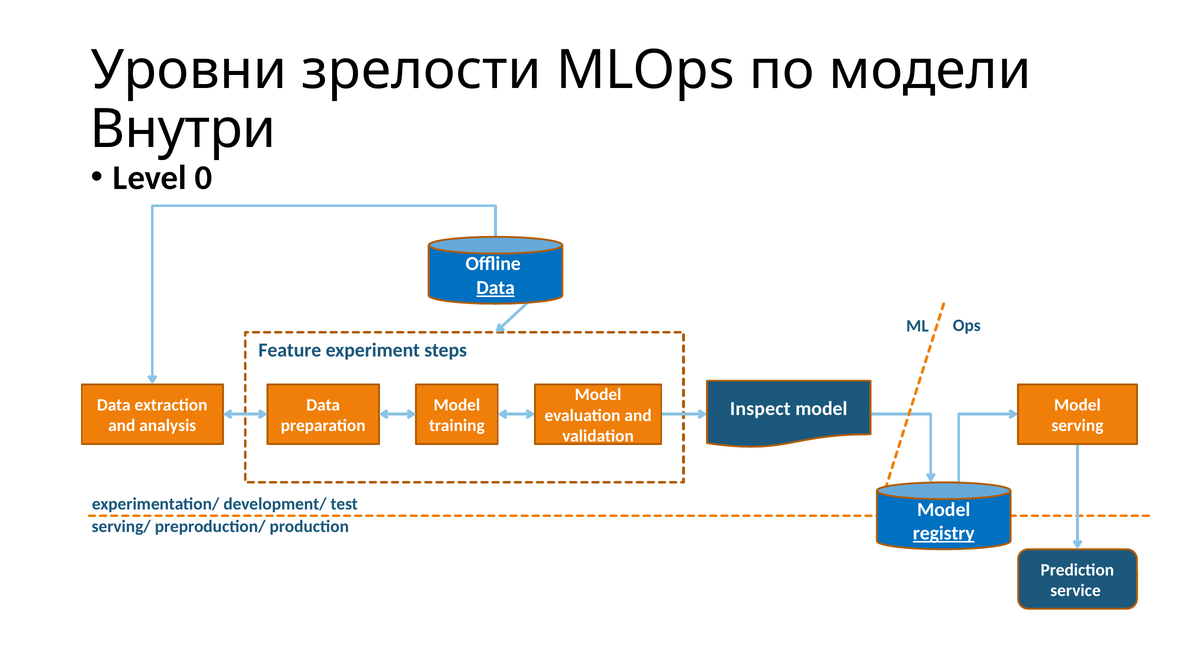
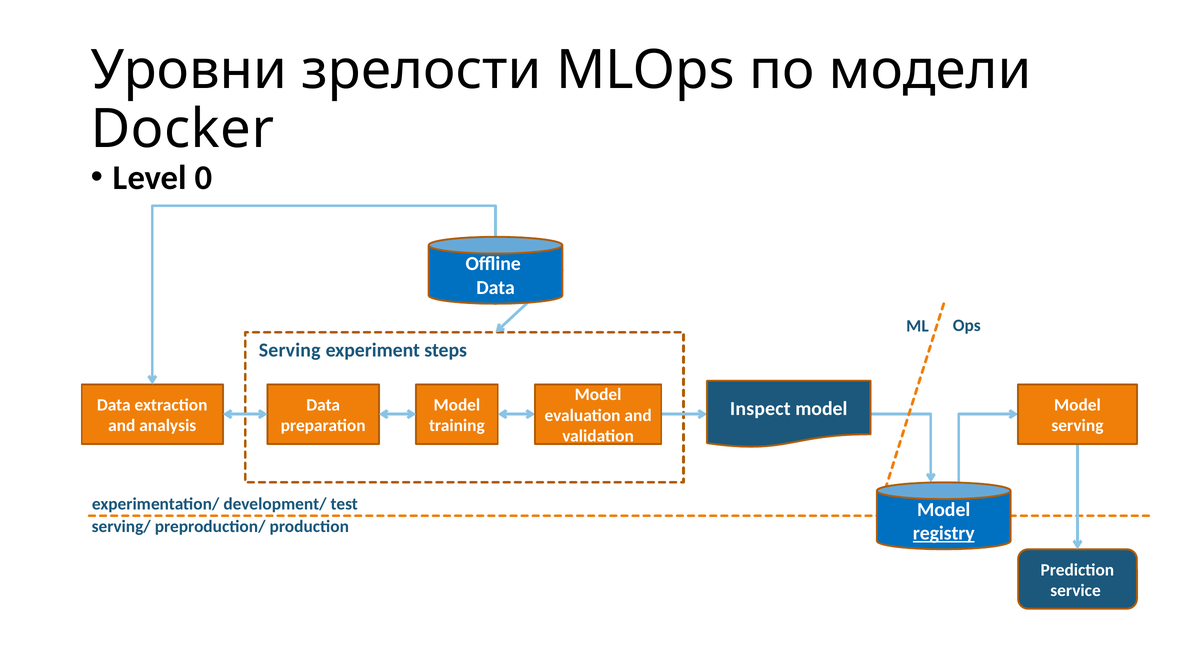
Внутри: Внутри -> Docker (182, 129)
Data underline: present -> none (496, 288)
Feature: Feature -> Serving (290, 350)
